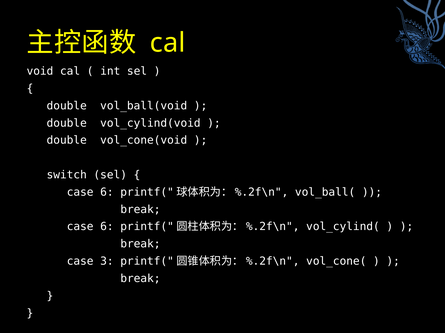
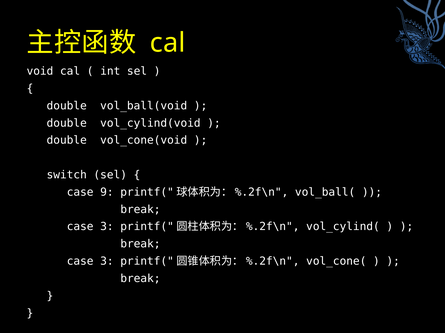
6: 6 -> 9 (107, 193)
6: 6 -> 3 (107, 227)
